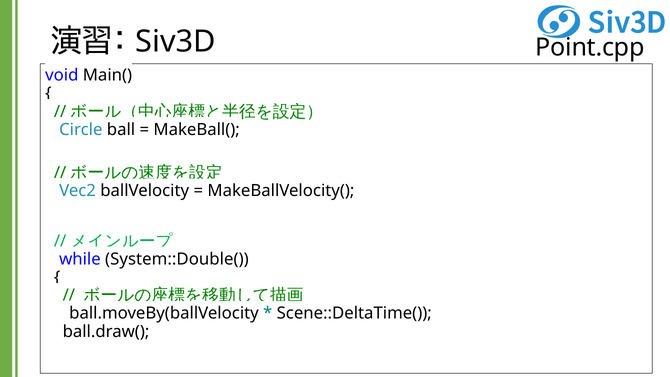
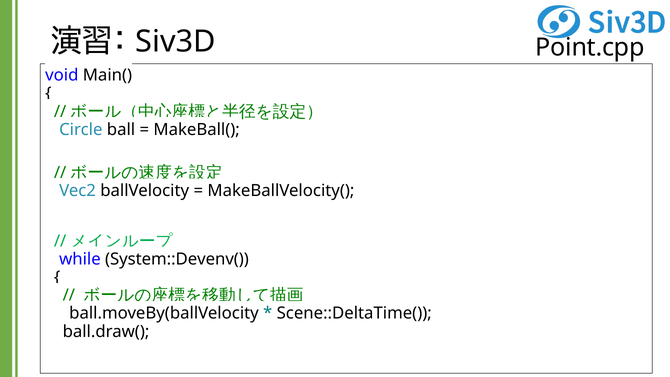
System::Double(: System::Double( -> System::Devenv( (177, 259)
